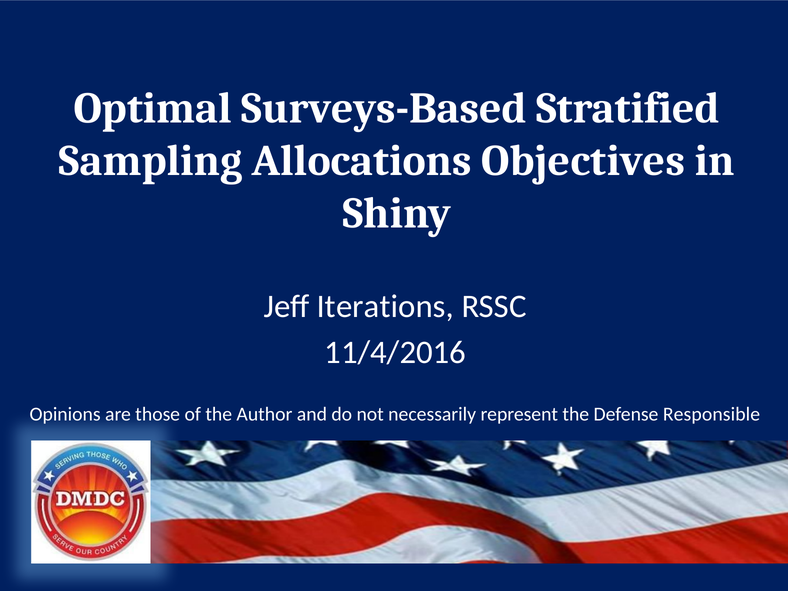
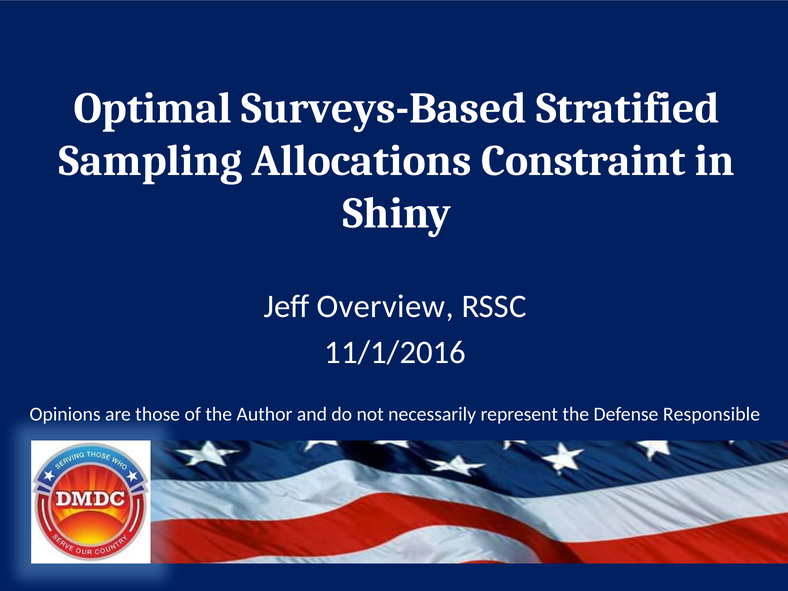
Objectives: Objectives -> Constraint (583, 161)
Iterations: Iterations -> Overview (385, 306)
11/4/2016: 11/4/2016 -> 11/1/2016 (395, 352)
